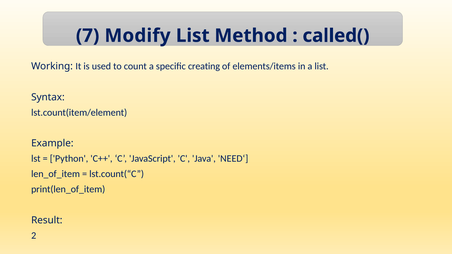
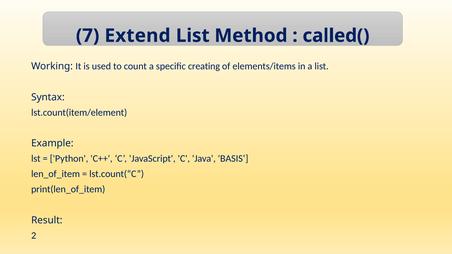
Modify: Modify -> Extend (138, 36)
NEED‘: NEED‘ -> BASIS‘ (233, 159)
